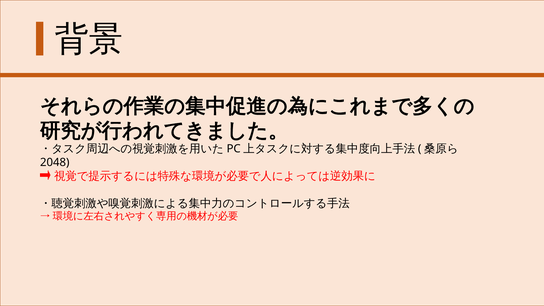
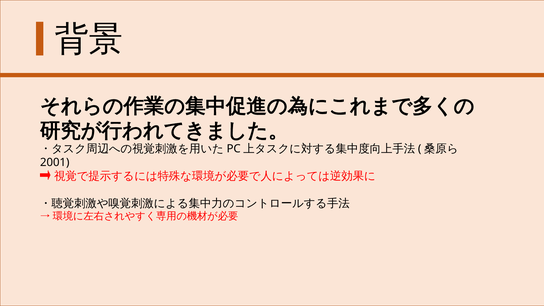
2048: 2048 -> 2001 (55, 162)
